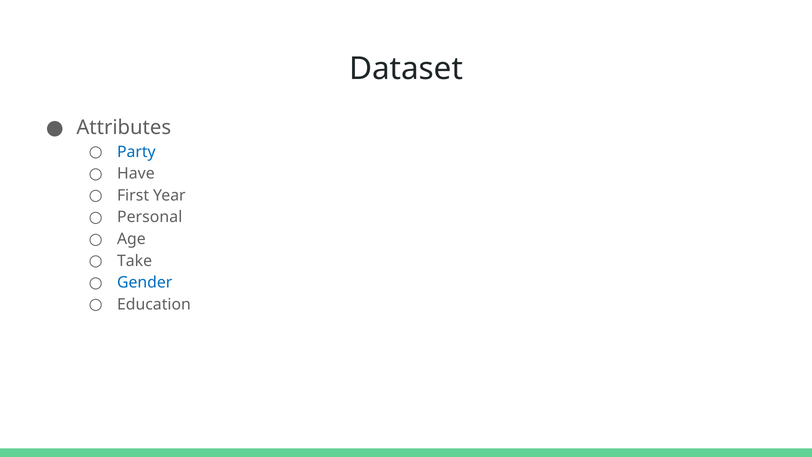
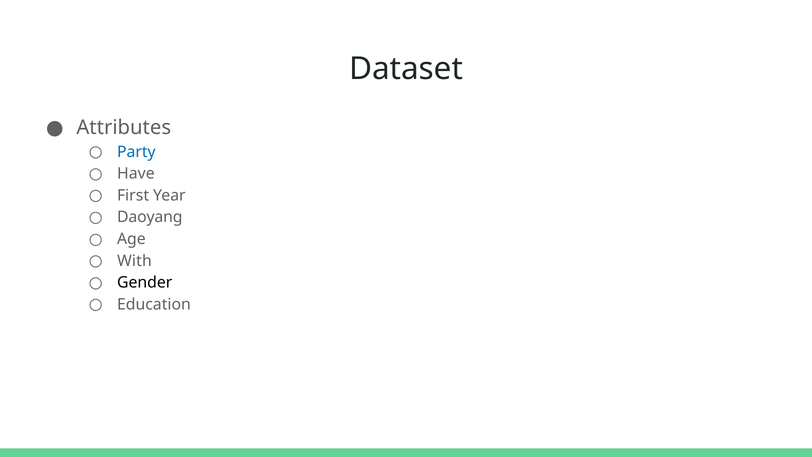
Personal: Personal -> Daoyang (150, 217)
Take: Take -> With (135, 261)
Gender colour: blue -> black (145, 282)
